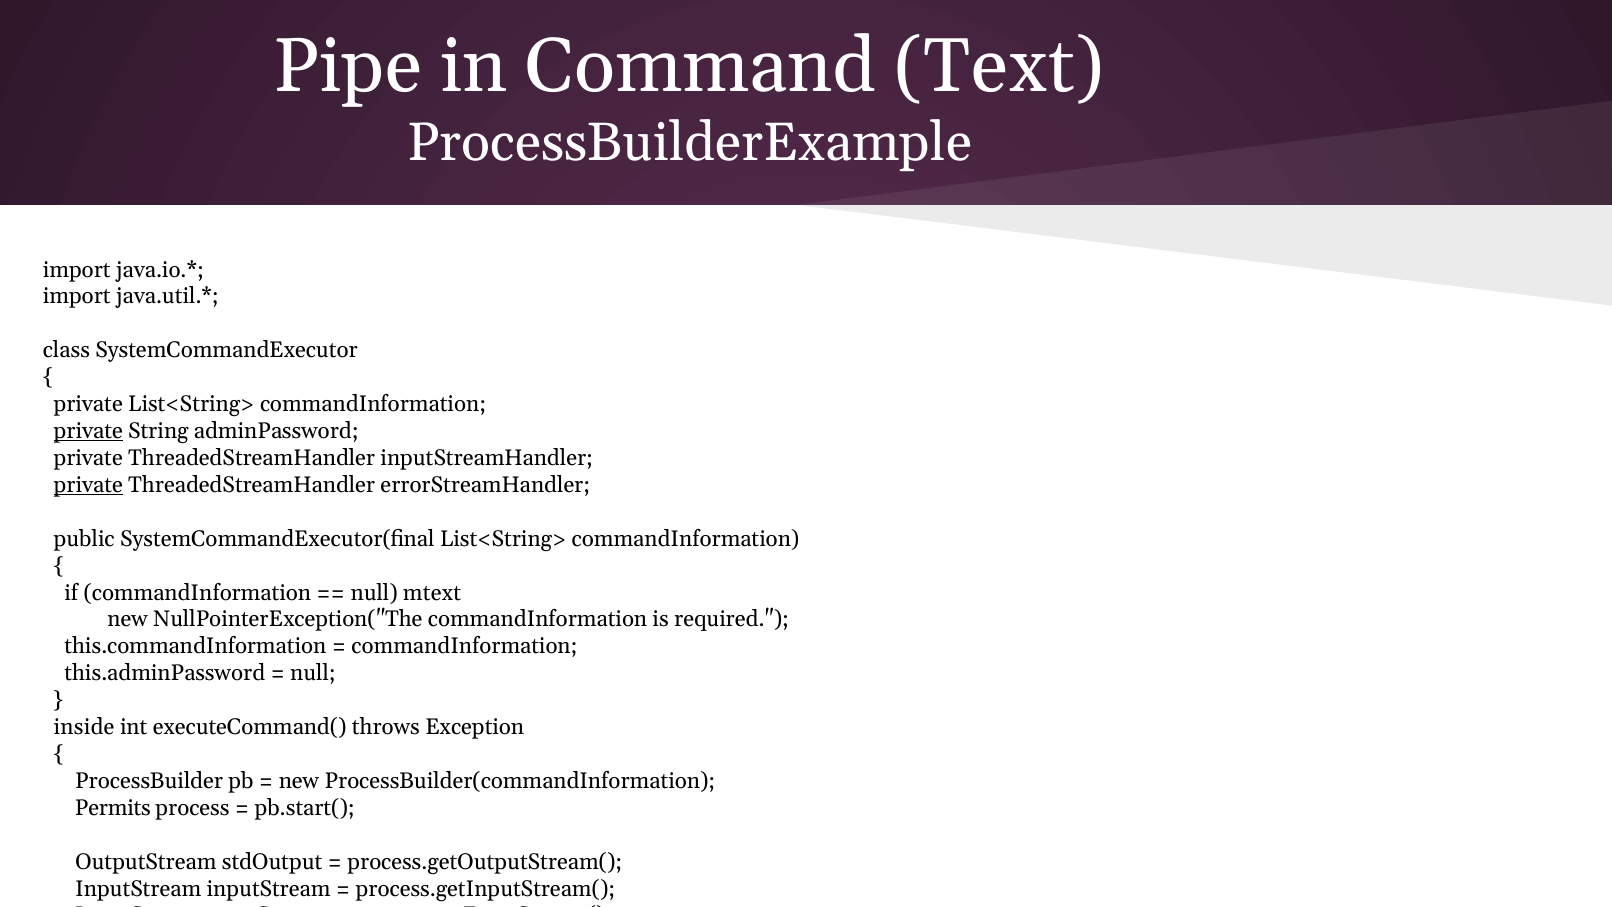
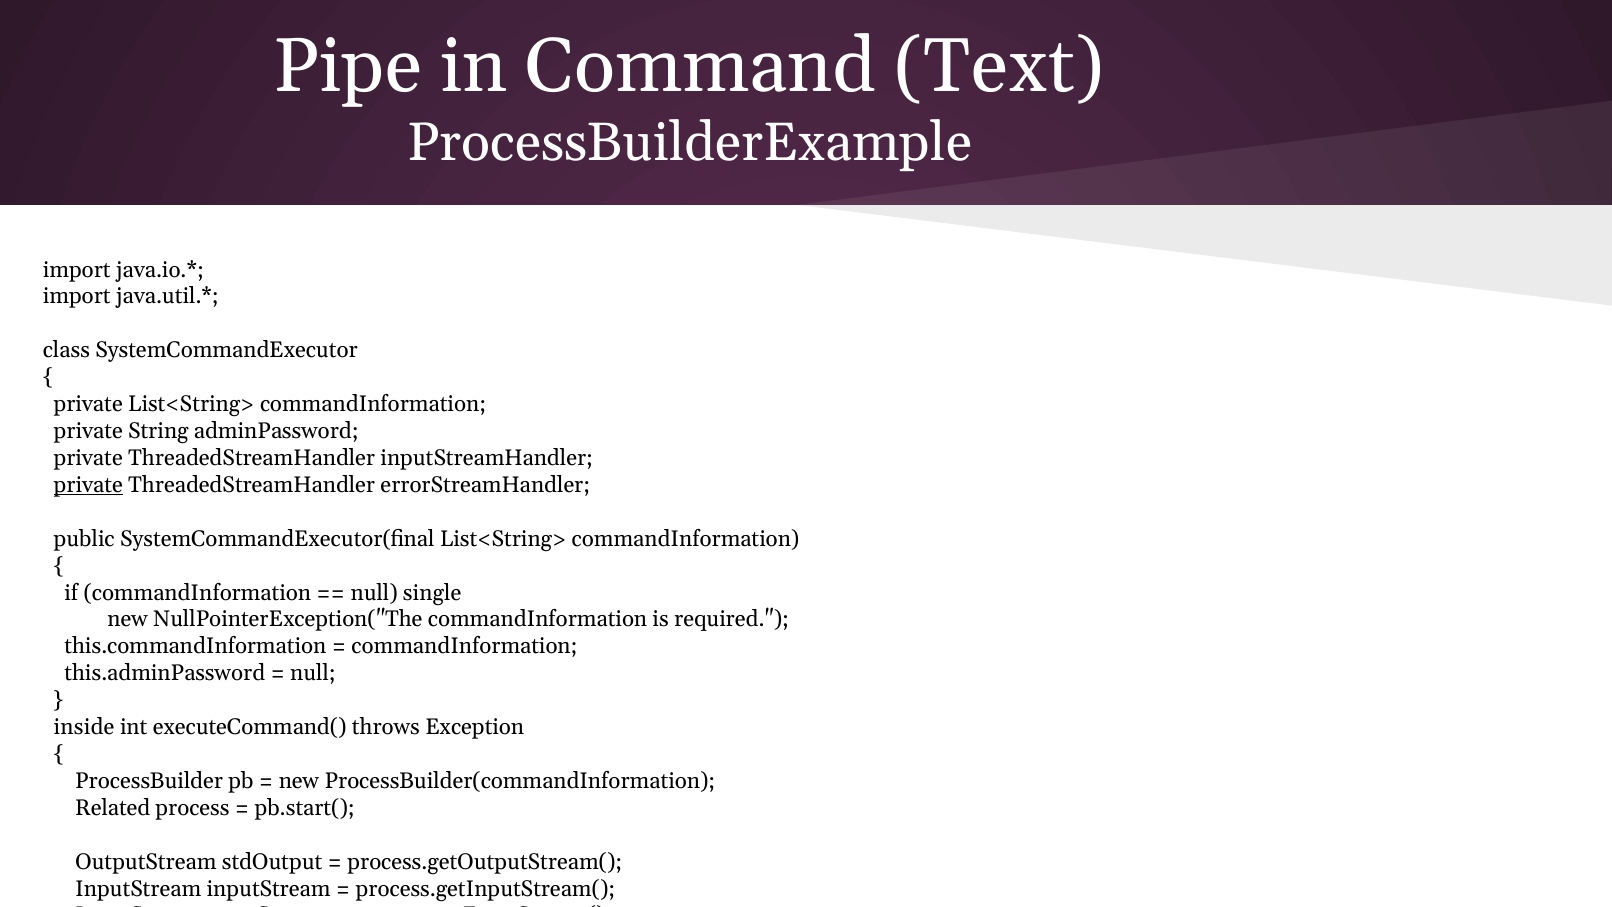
private underline: present -> none (88, 431)
mtext: mtext -> single (432, 592)
Permits: Permits -> Related (113, 808)
